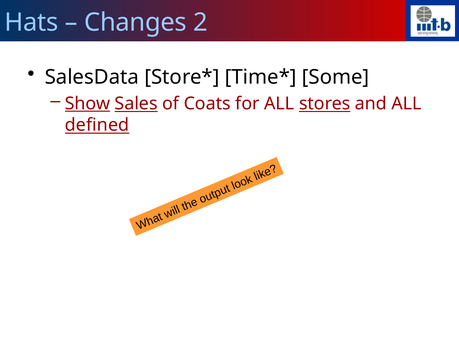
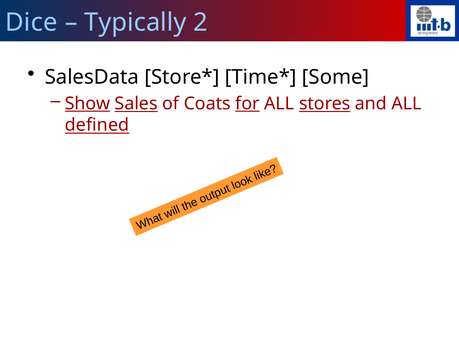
Hats: Hats -> Dice (31, 22)
Changes: Changes -> Typically (135, 22)
for underline: none -> present (247, 104)
